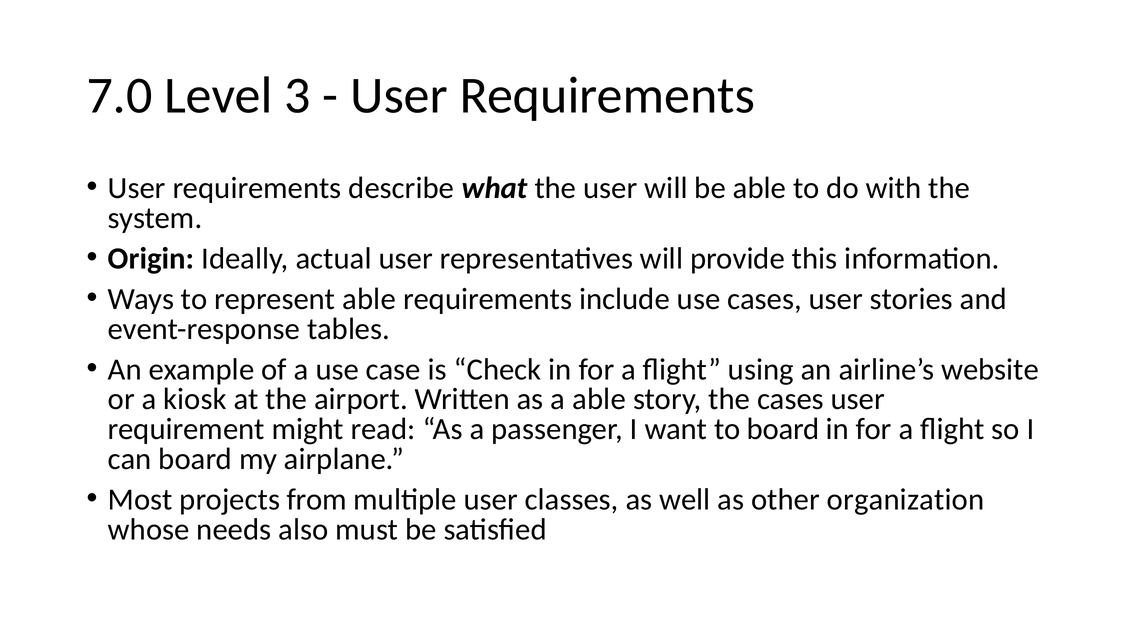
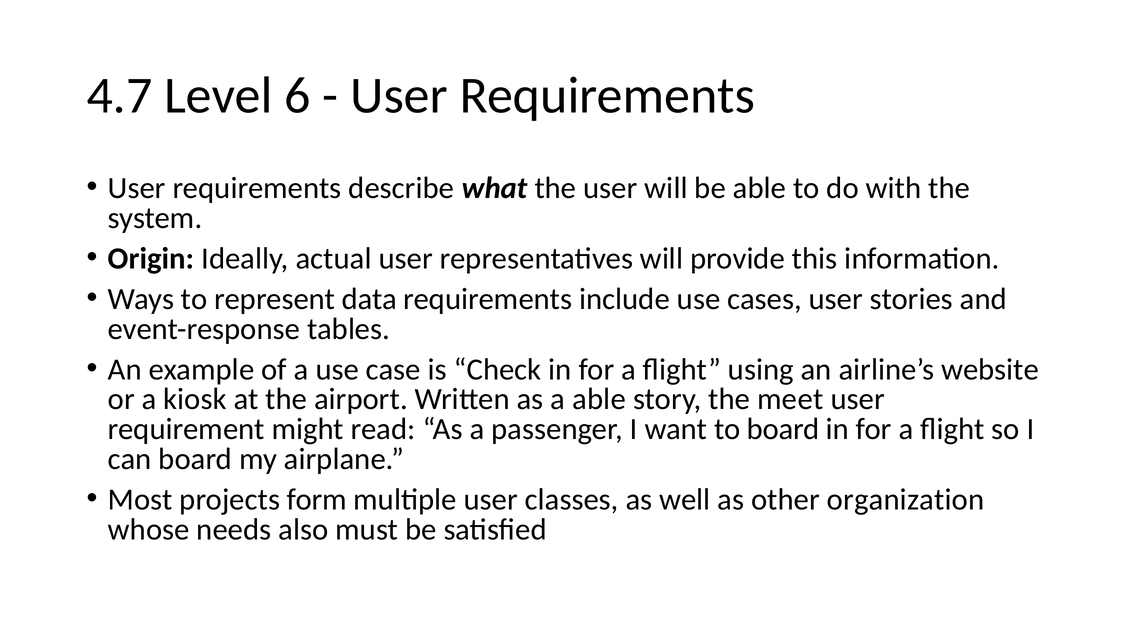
7.0: 7.0 -> 4.7 (119, 95)
3: 3 -> 6 (297, 95)
represent able: able -> data (369, 299)
the cases: cases -> meet (790, 399)
from: from -> form (317, 500)
